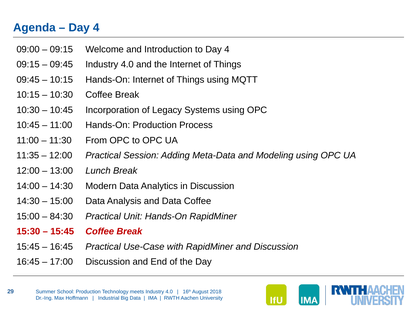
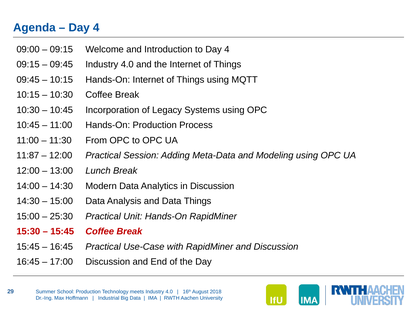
11:35: 11:35 -> 11:87 (28, 155)
Data Coffee: Coffee -> Things (198, 201)
84:30: 84:30 -> 25:30 (61, 216)
